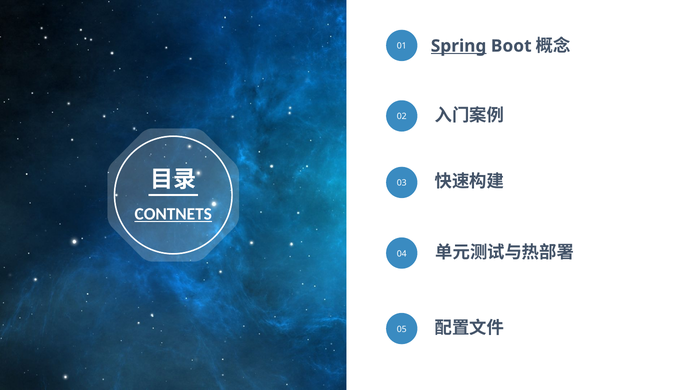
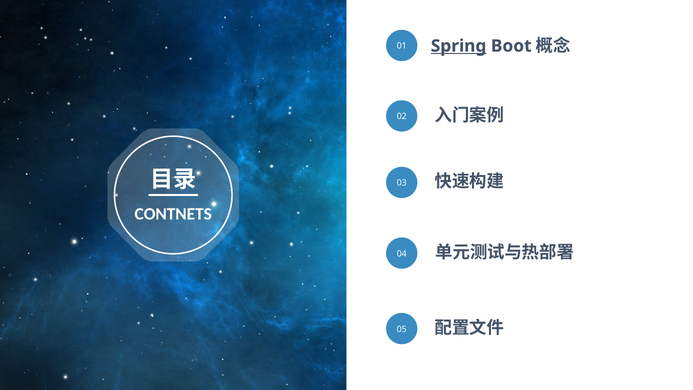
CONTNETS underline: present -> none (173, 214)
